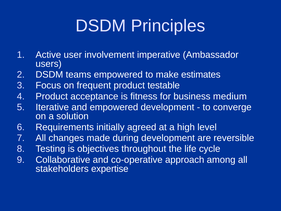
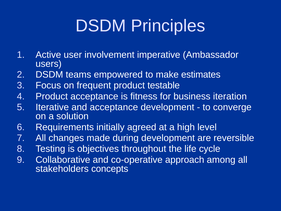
medium: medium -> iteration (230, 96)
and empowered: empowered -> acceptance (114, 107)
expertise: expertise -> concepts (110, 169)
